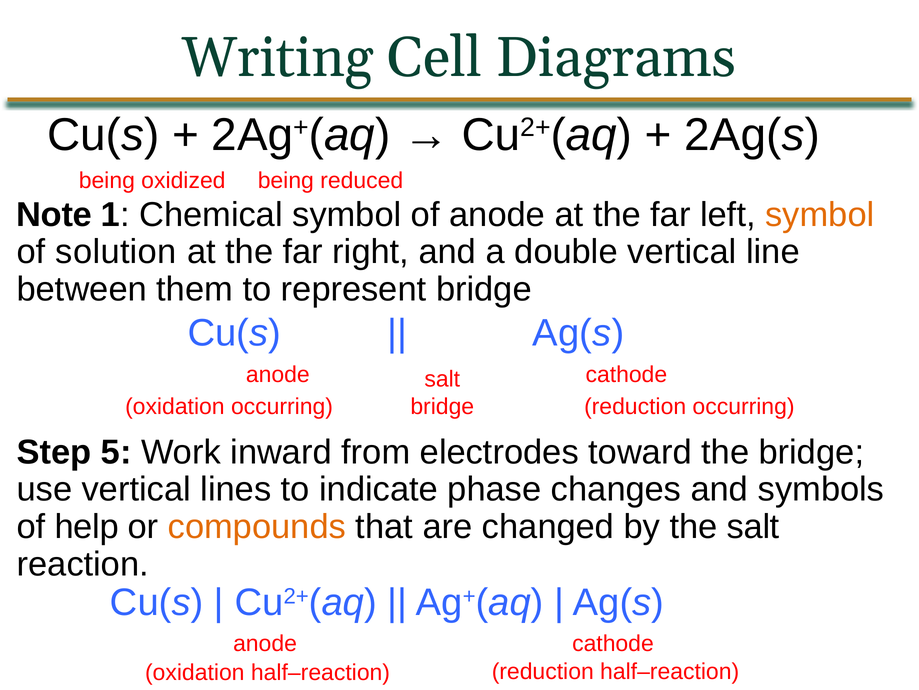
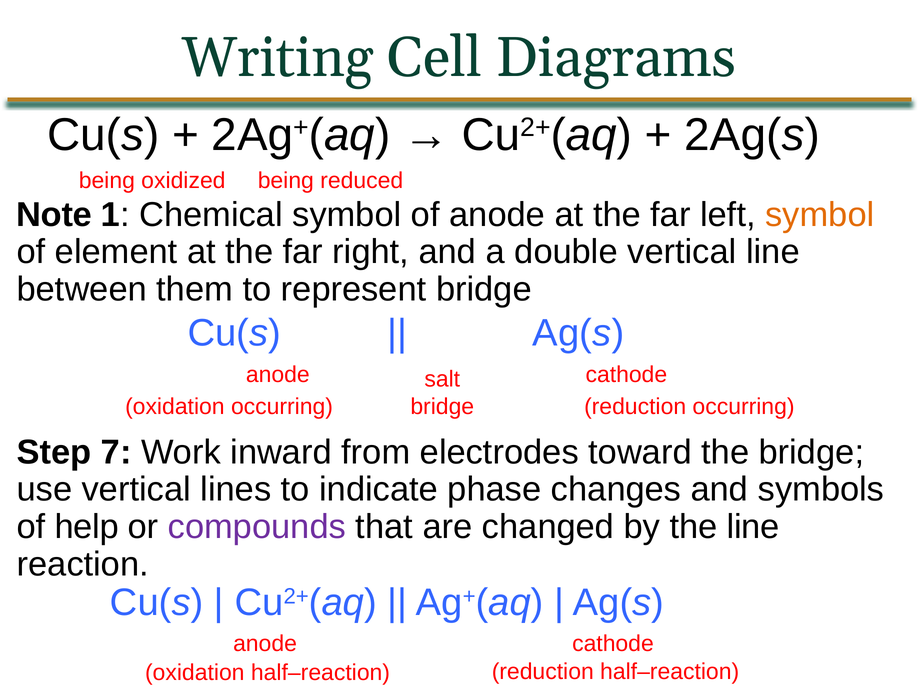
solution: solution -> element (116, 252)
5: 5 -> 7 (116, 452)
compounds colour: orange -> purple (257, 526)
the salt: salt -> line (753, 526)
